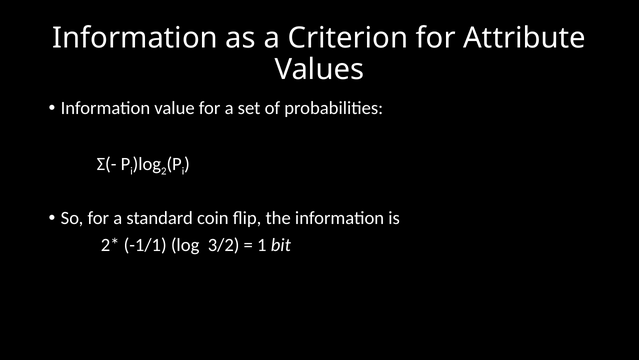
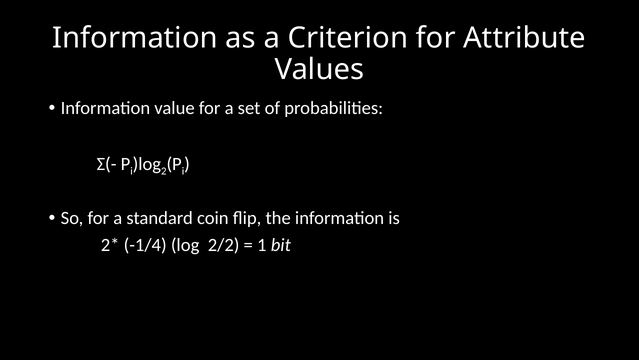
-1/1: -1/1 -> -1/4 (145, 245)
3/2: 3/2 -> 2/2 (224, 245)
